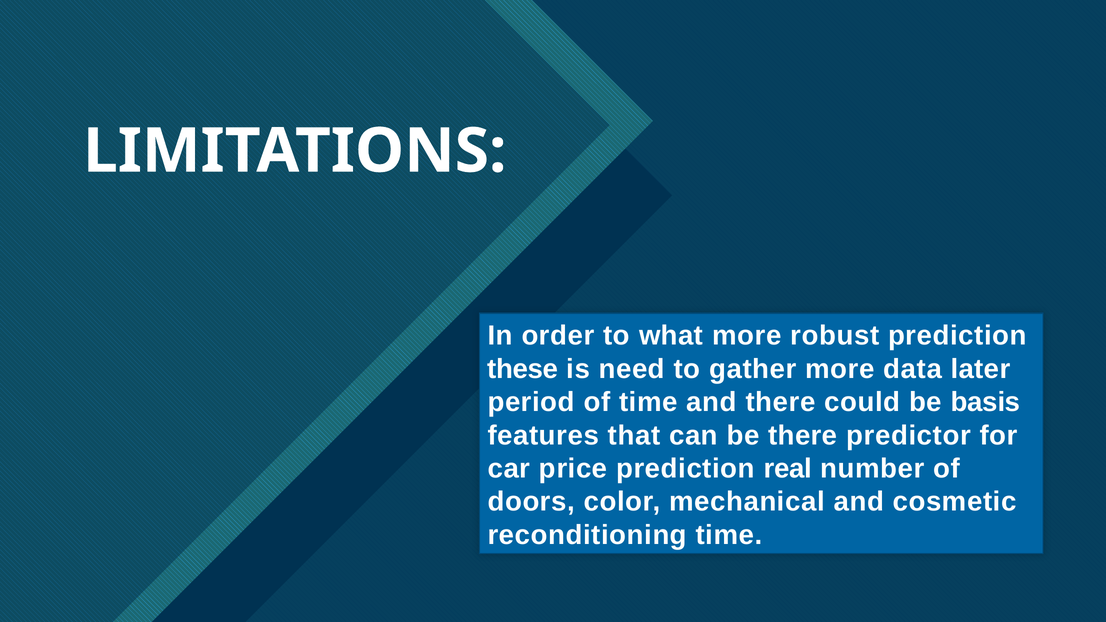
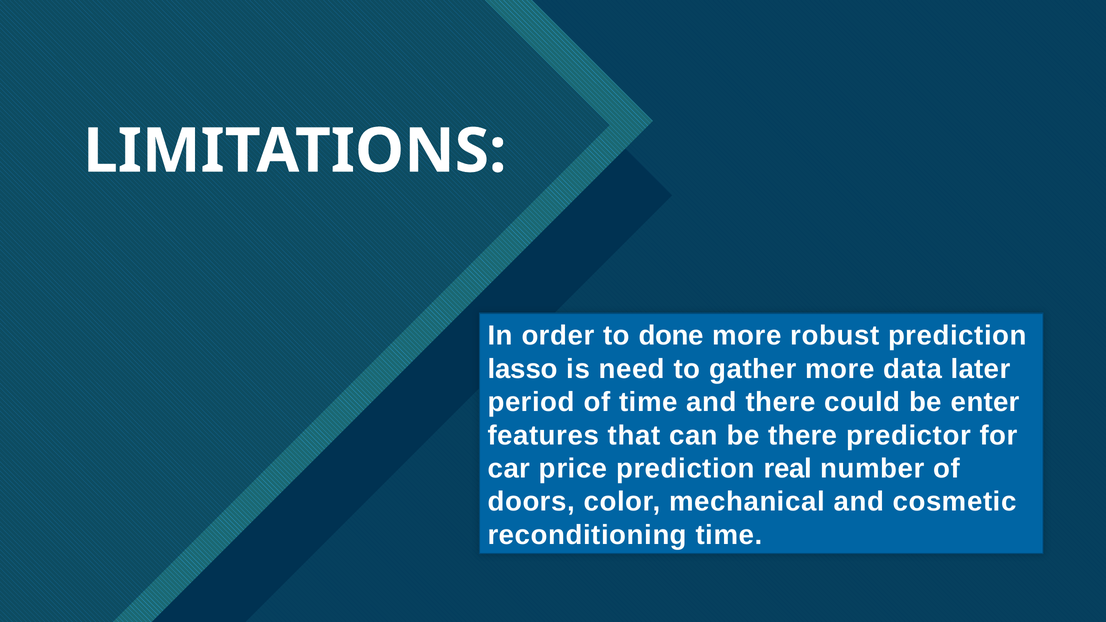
what: what -> done (671, 336)
these: these -> lasso (523, 369)
basis: basis -> enter (985, 402)
